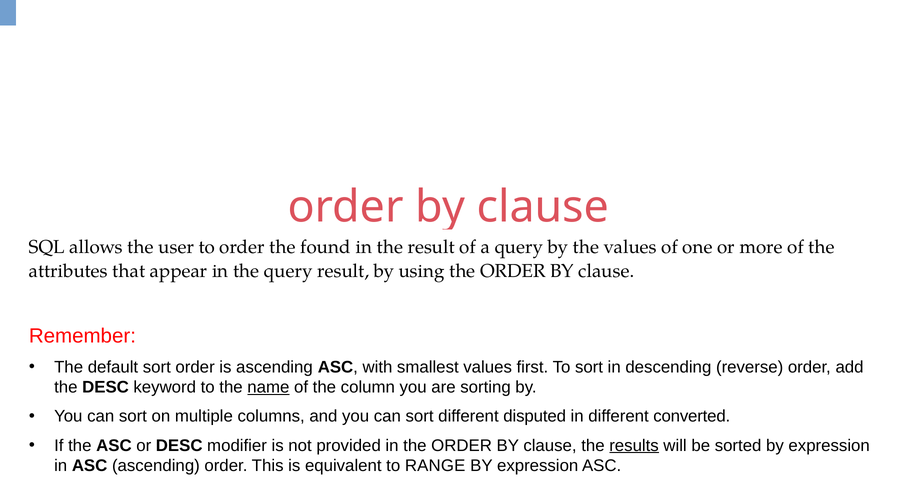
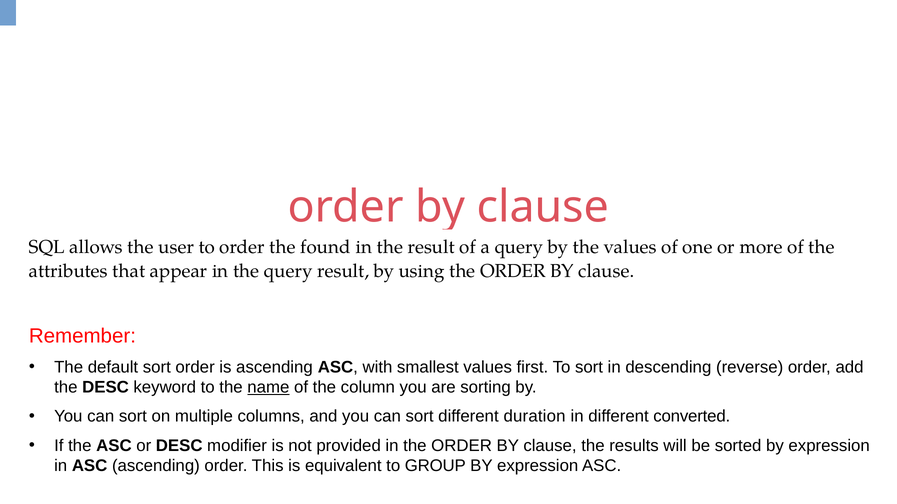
disputed: disputed -> duration (535, 417)
results underline: present -> none (634, 446)
RANGE: RANGE -> GROUP (435, 466)
